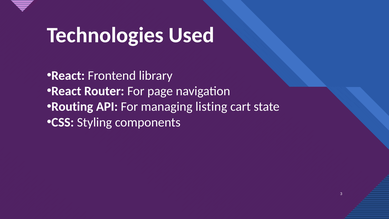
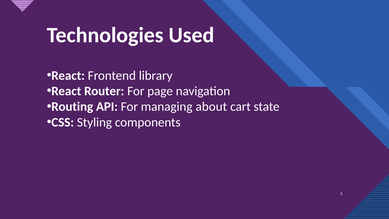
listing: listing -> about (211, 107)
